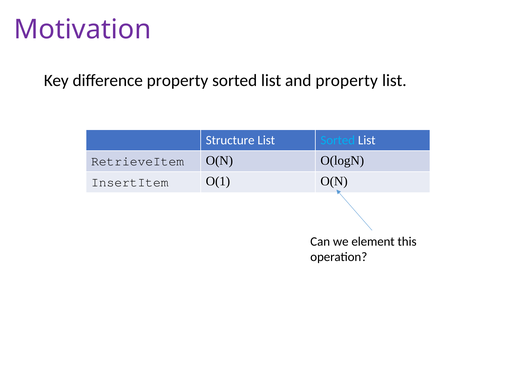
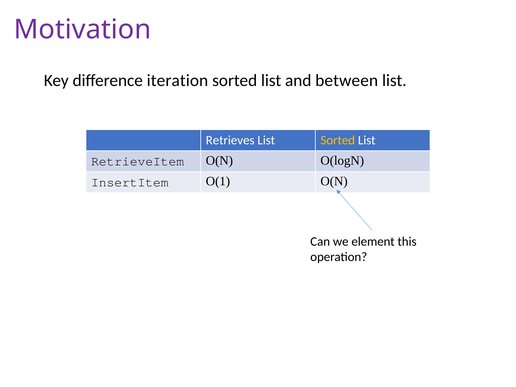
difference property: property -> iteration (177, 81)
and property: property -> between (347, 81)
Structure: Structure -> Retrieves (230, 140)
Sorted colour: light blue -> yellow (338, 140)
